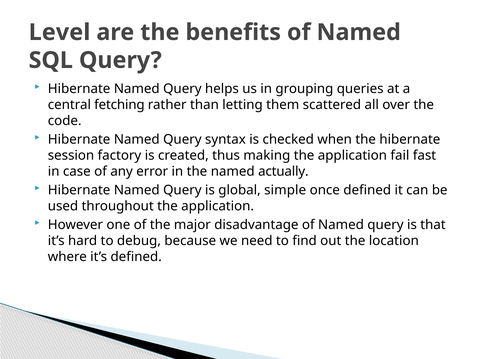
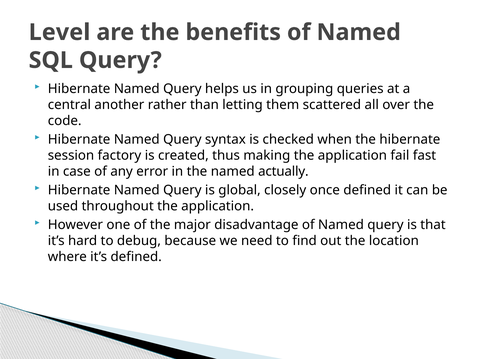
fetching: fetching -> another (119, 105)
simple: simple -> closely (285, 190)
